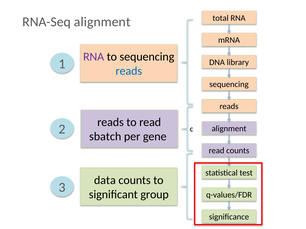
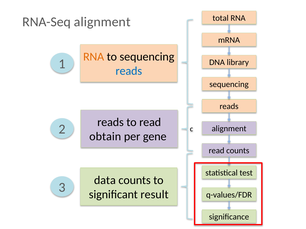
RNA colour: purple -> orange (94, 57)
sbatch: sbatch -> obtain (105, 137)
group: group -> result (155, 195)
